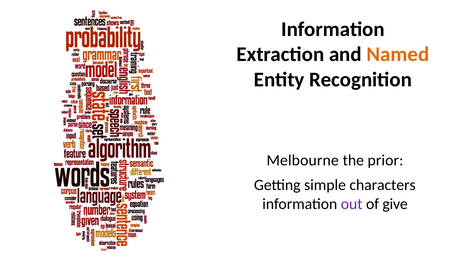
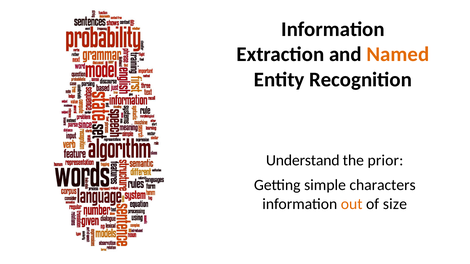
Melbourne: Melbourne -> Understand (303, 161)
out colour: purple -> orange (352, 204)
give: give -> size (395, 204)
